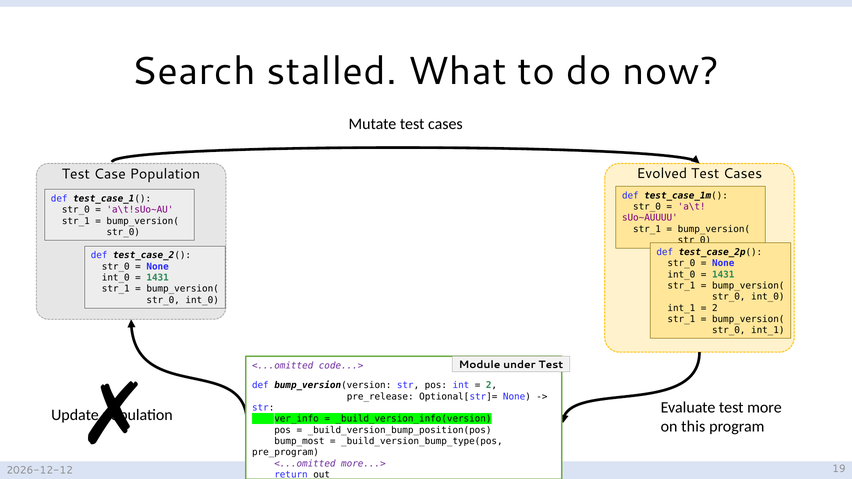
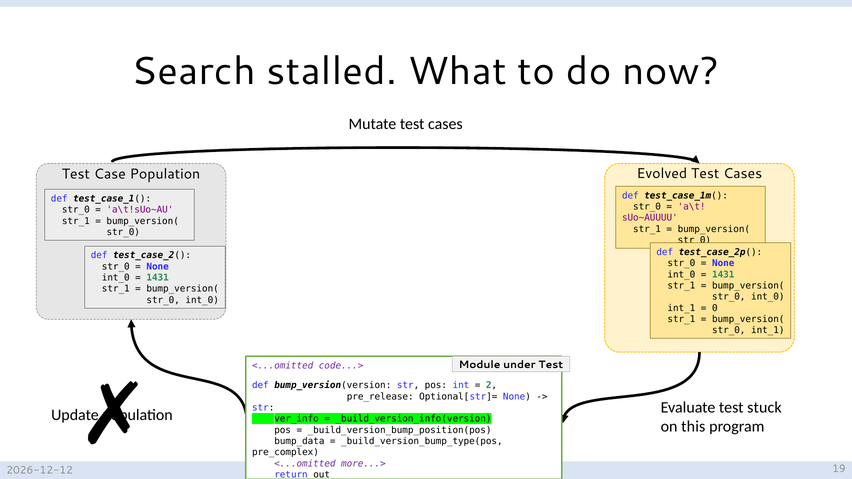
2: 2 -> 0 (715, 308)
more: more -> stuck (764, 408)
bump_most: bump_most -> bump_data (299, 441)
pre_program: pre_program -> pre_complex (285, 453)
